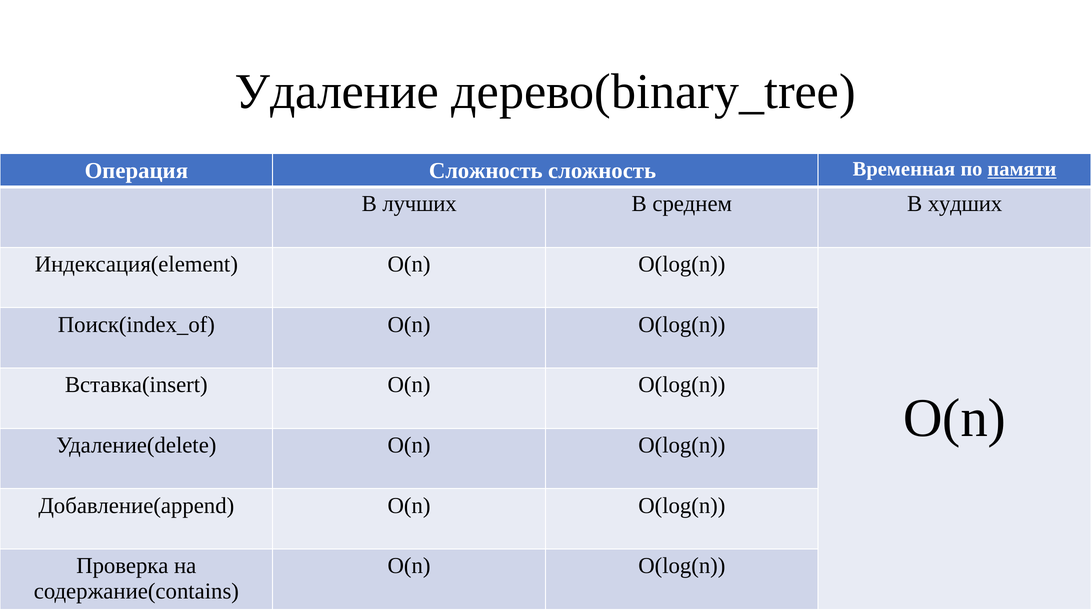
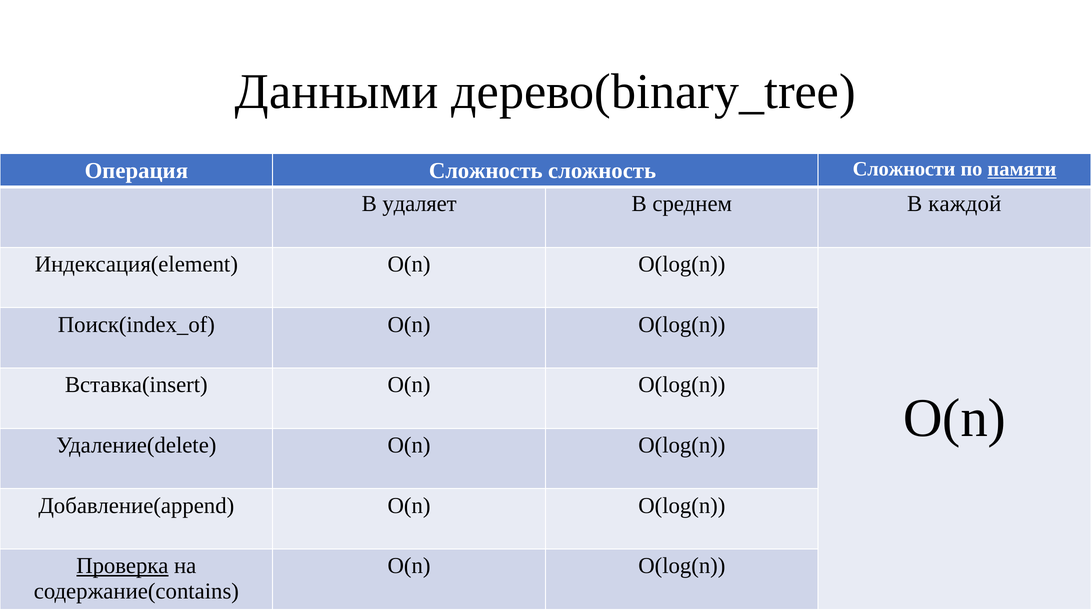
Удаление: Удаление -> Данными (337, 92)
Временная: Временная -> Сложности (904, 169)
лучших: лучших -> удаляет (420, 204)
худших: худших -> каждой (965, 204)
Проверка underline: none -> present (122, 566)
